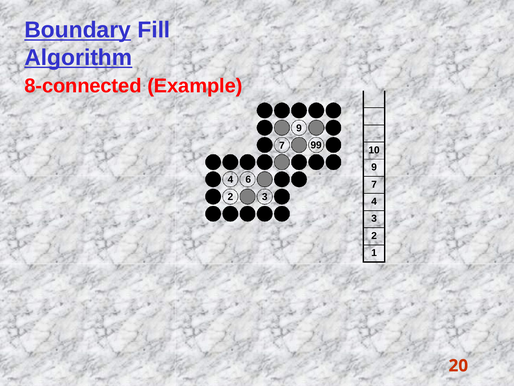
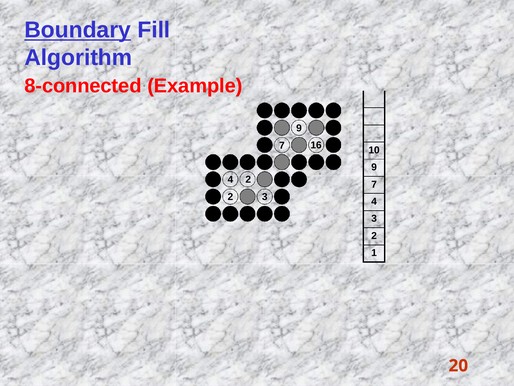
Algorithm underline: present -> none (78, 57)
99: 99 -> 16 (316, 145)
4 6: 6 -> 2 (248, 179)
